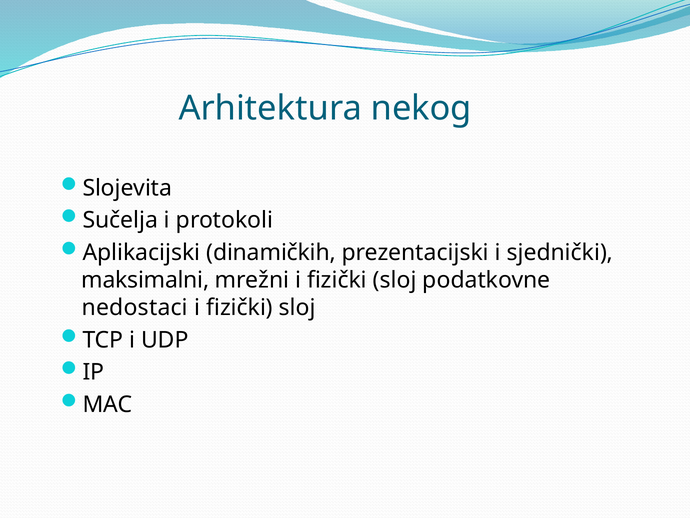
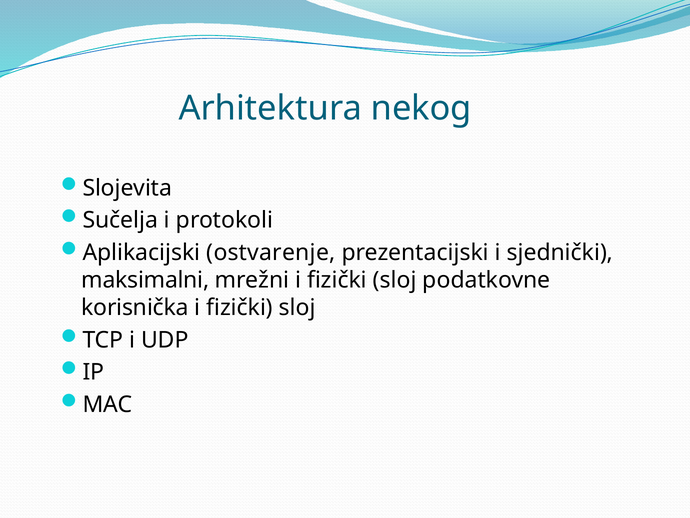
dinamičkih: dinamičkih -> ostvarenje (271, 252)
nedostaci: nedostaci -> korisnička (135, 307)
